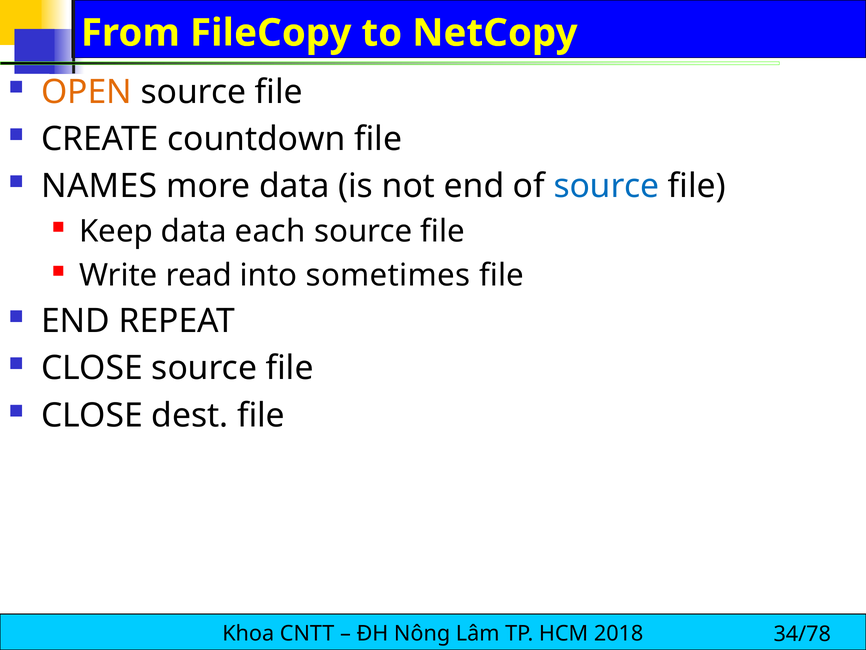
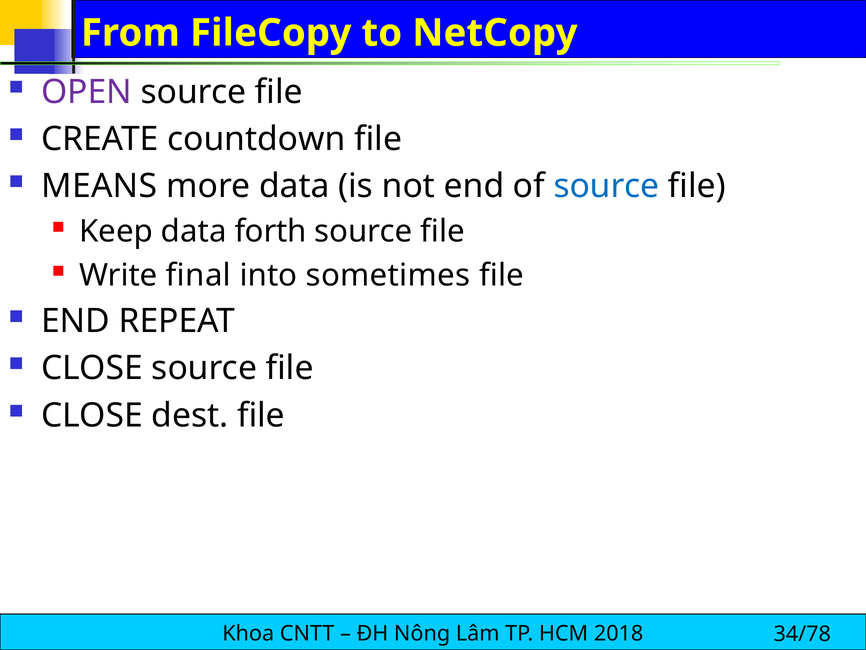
OPEN colour: orange -> purple (87, 92)
NAMES: NAMES -> MEANS (99, 186)
each: each -> forth (270, 231)
read: read -> final (198, 275)
